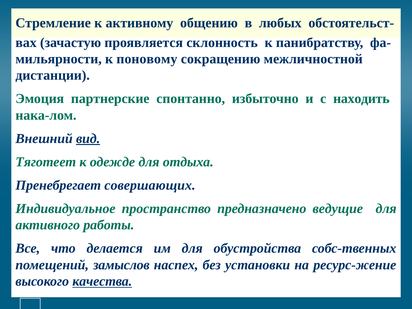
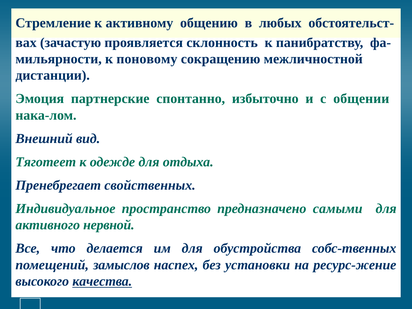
находить: находить -> общении (361, 99)
вид underline: present -> none (88, 139)
совершающих: совершающих -> свойственных (150, 185)
ведущие: ведущие -> самыми (338, 209)
работы: работы -> нервной (109, 225)
